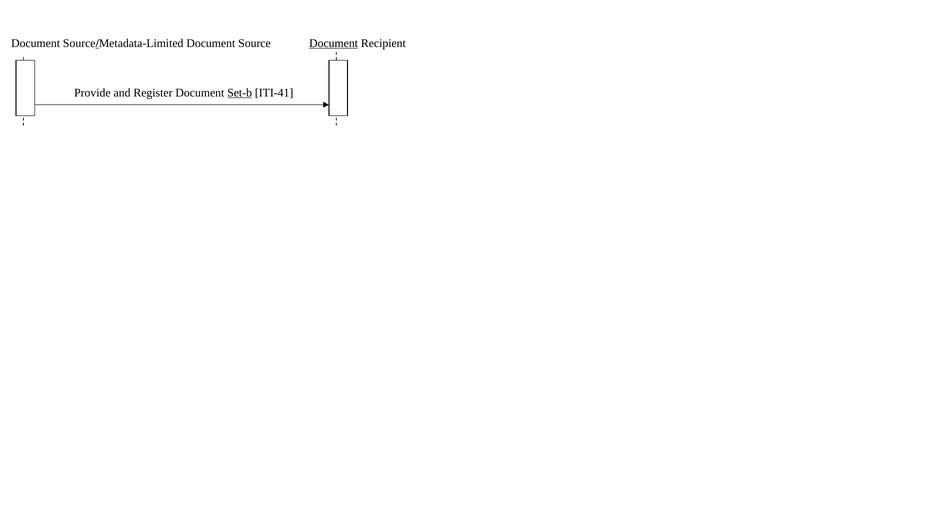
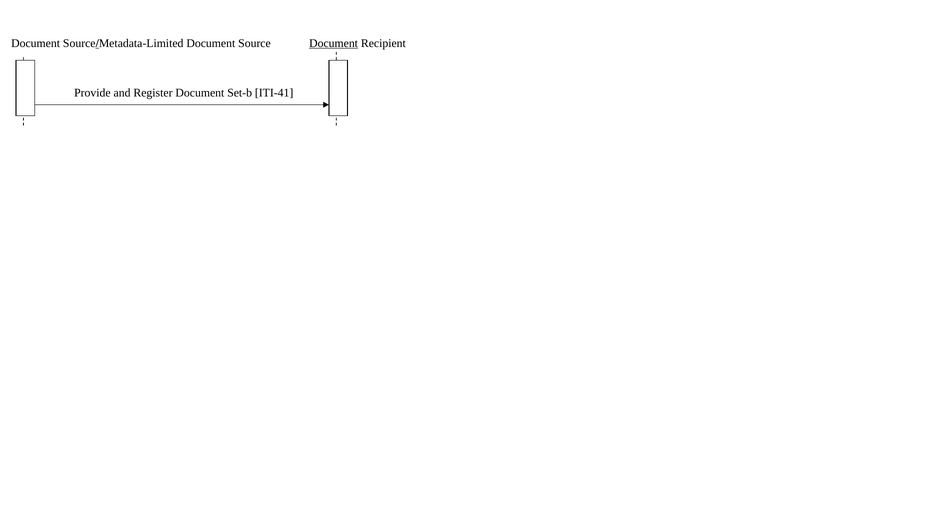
Set-b underline: present -> none (240, 93)
